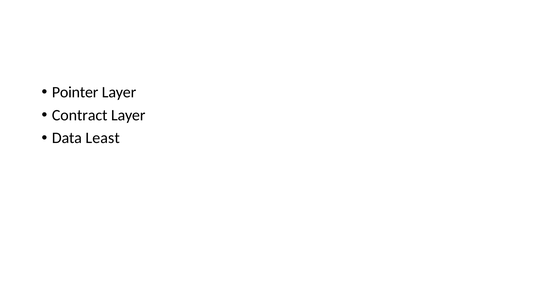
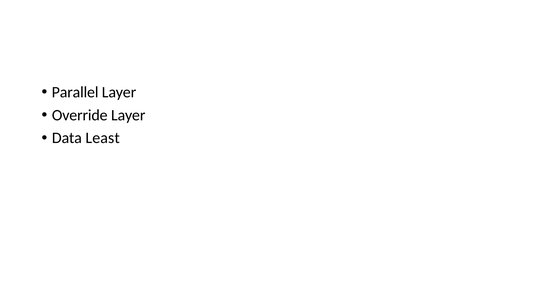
Pointer: Pointer -> Parallel (75, 92)
Contract: Contract -> Override (80, 115)
